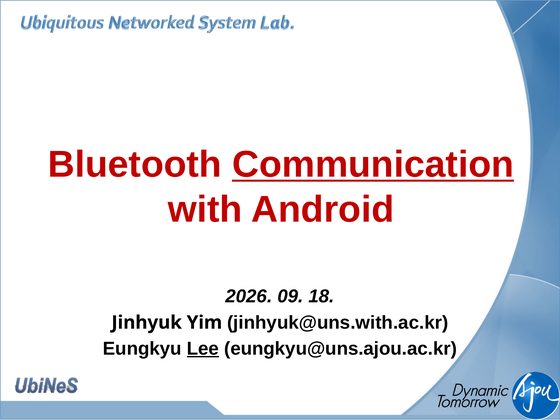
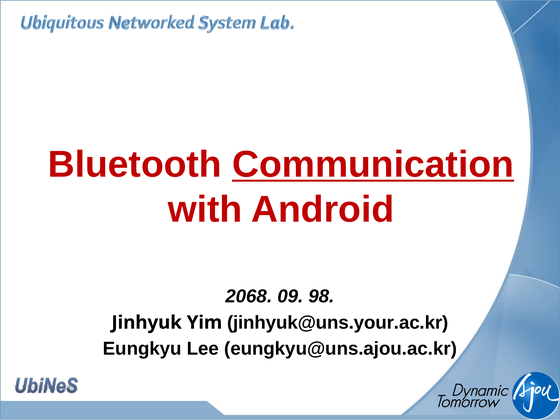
2026: 2026 -> 2068 (249, 296)
18: 18 -> 98 (321, 296)
jinhyuk@uns.with.ac.kr: jinhyuk@uns.with.ac.kr -> jinhyuk@uns.your.ac.kr (338, 323)
Lee underline: present -> none (203, 349)
